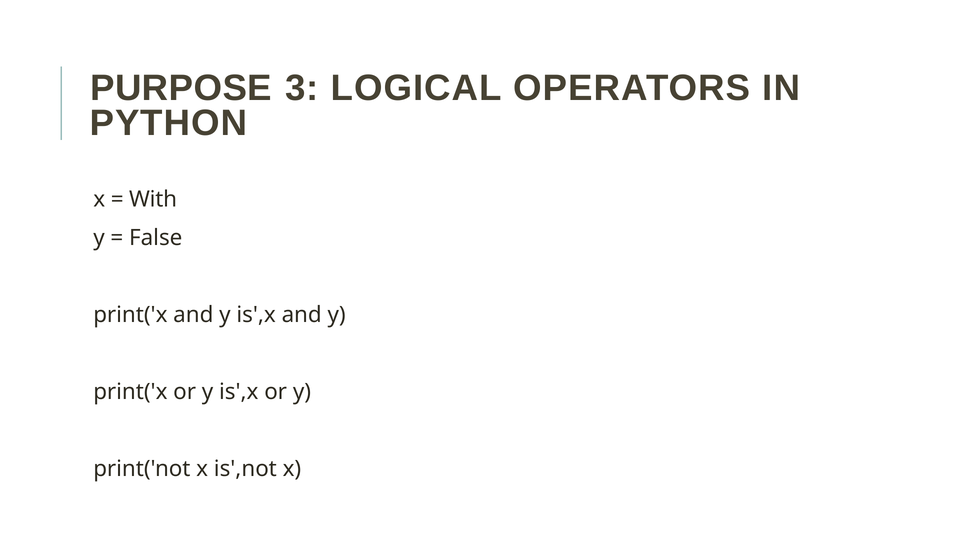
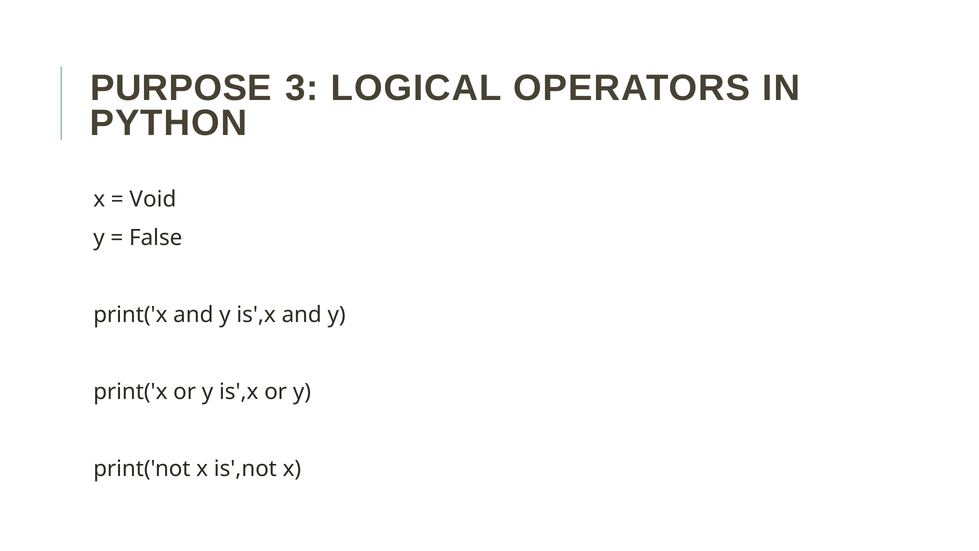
With: With -> Void (153, 199)
